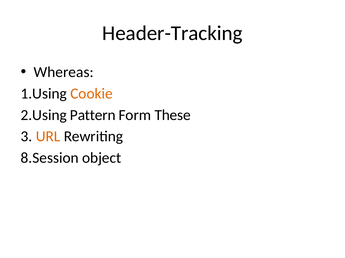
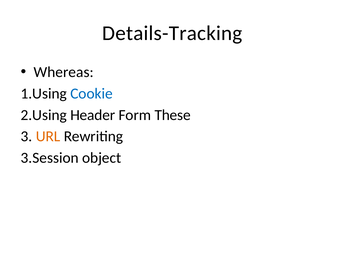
Header-Tracking: Header-Tracking -> Details-Tracking (172, 33)
Cookie colour: orange -> blue (92, 94)
Pattern: Pattern -> Header (93, 115)
8.Session: 8.Session -> 3.Session (50, 158)
